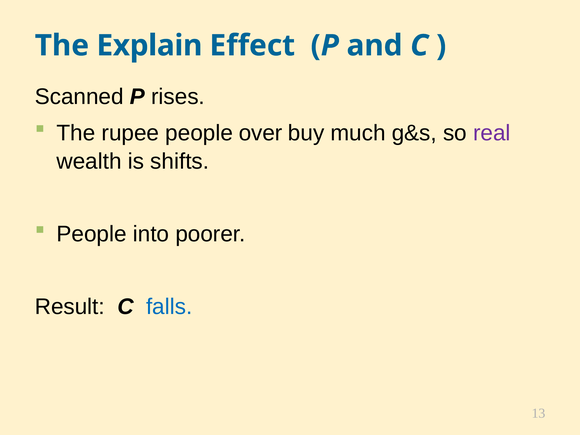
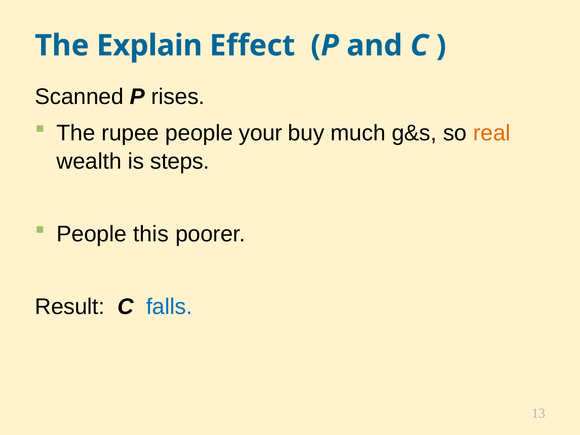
over: over -> your (261, 133)
real colour: purple -> orange (492, 133)
shifts: shifts -> steps (180, 161)
into: into -> this (151, 234)
